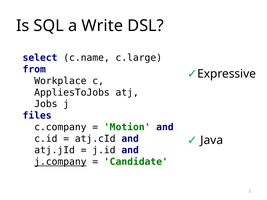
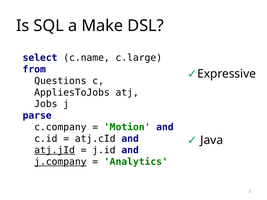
Write: Write -> Make (102, 26)
Workplace: Workplace -> Questions (60, 81)
files: files -> parse (37, 116)
atj.jId underline: none -> present (55, 150)
Candidate: Candidate -> Analytics (136, 162)
